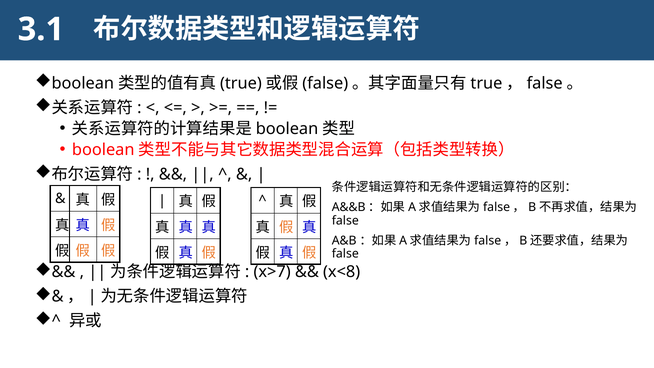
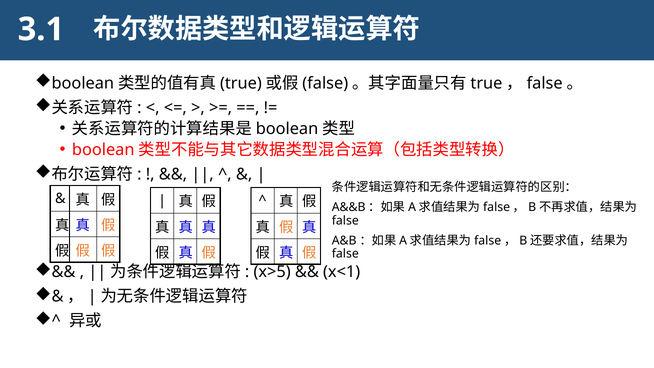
x>7: x>7 -> x>5 (272, 272)
x<8: x<8 -> x<1 (342, 272)
